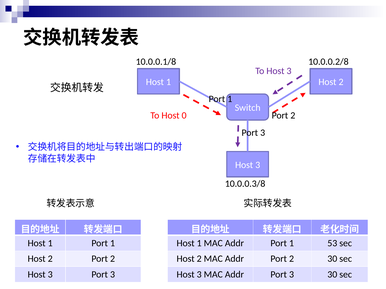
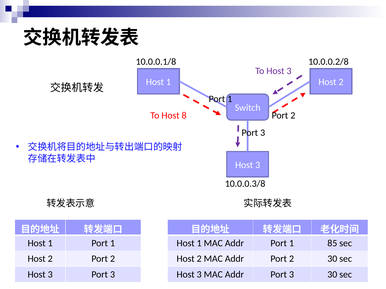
0: 0 -> 8 (184, 116)
53: 53 -> 85 (332, 244)
